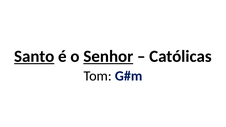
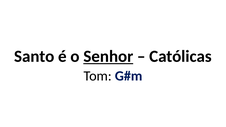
Santo underline: present -> none (34, 56)
